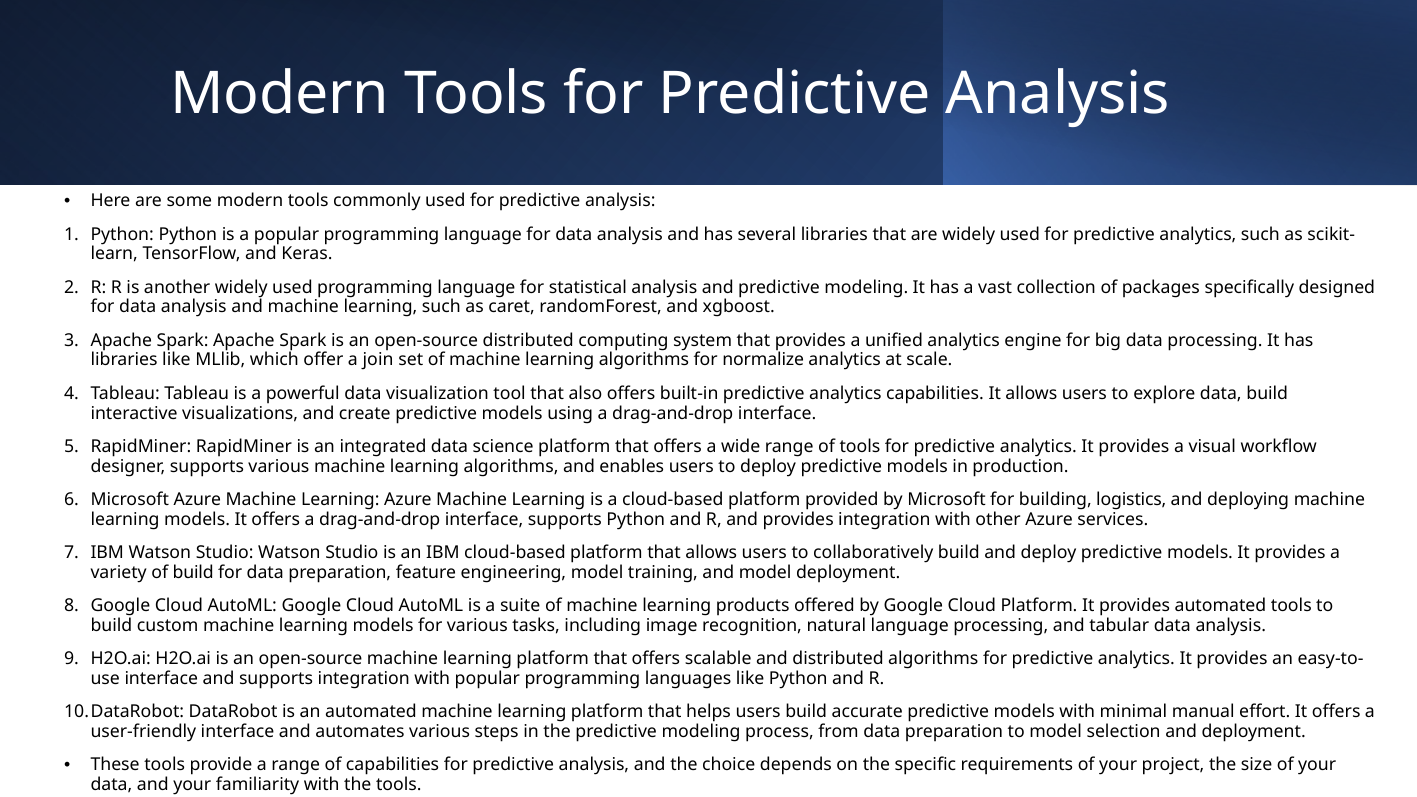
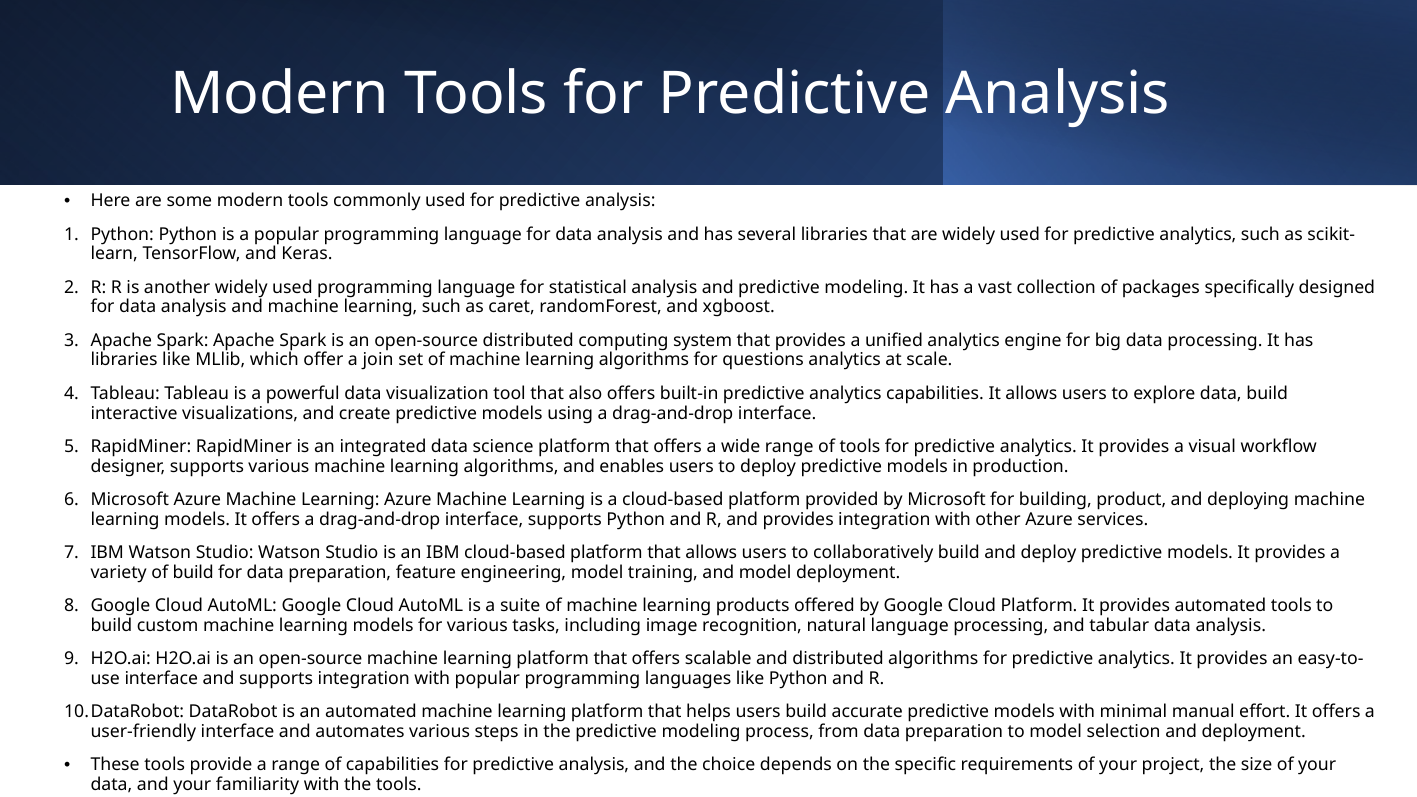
normalize: normalize -> questions (763, 360)
logistics: logistics -> product (1131, 500)
